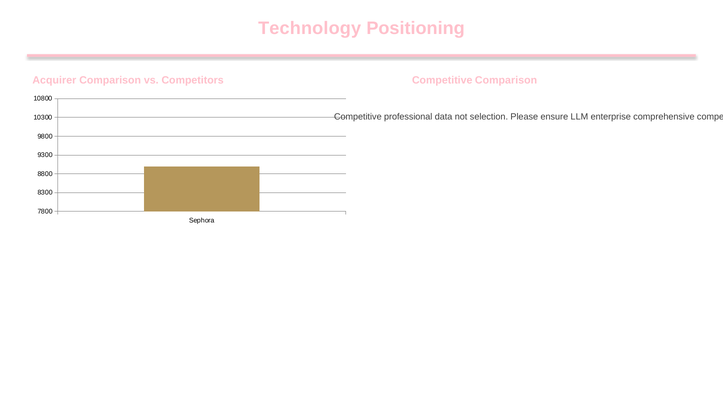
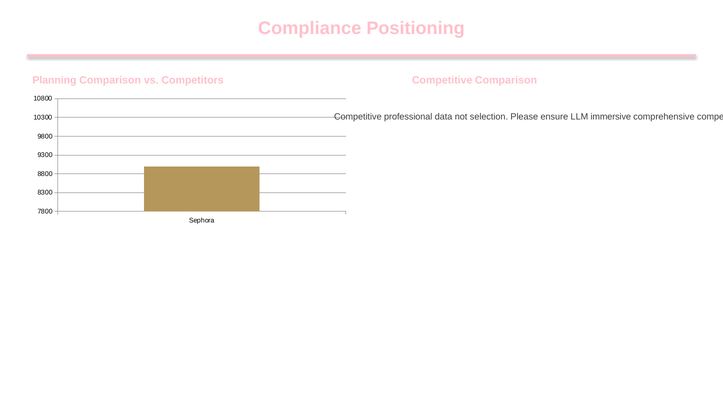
Technology: Technology -> Compliance (310, 28)
Acquirer: Acquirer -> Planning (54, 80)
enterprise: enterprise -> immersive (611, 117)
